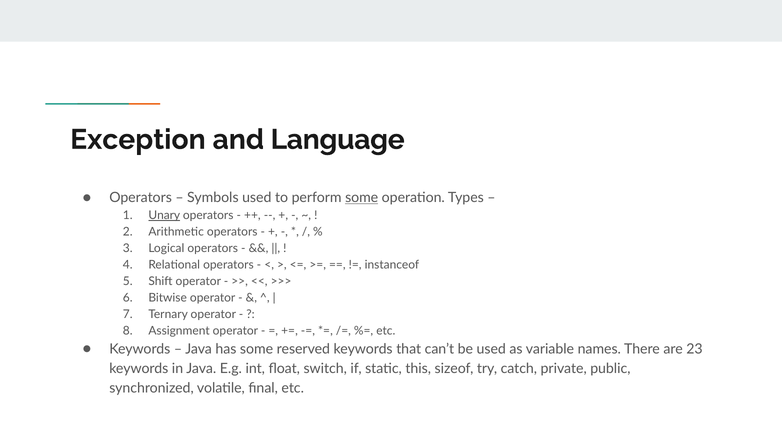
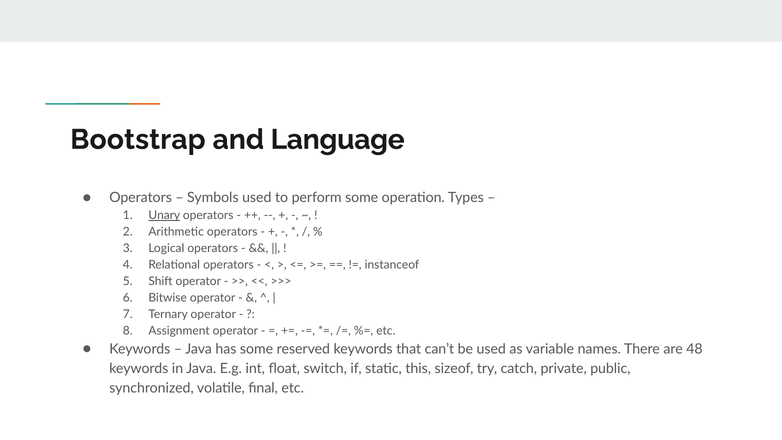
Exception: Exception -> Bootstrap (138, 140)
some underline: present -> none (362, 198)
23: 23 -> 48 (695, 349)
